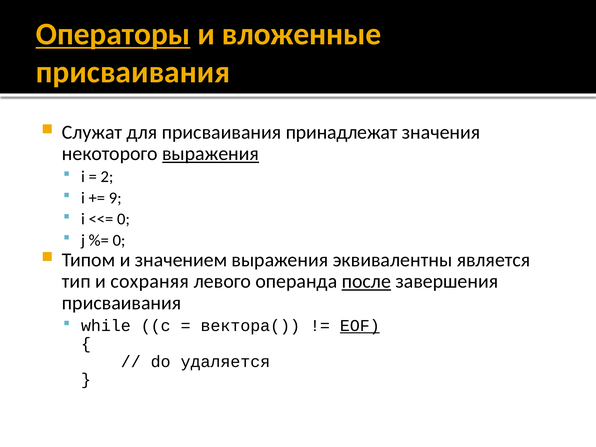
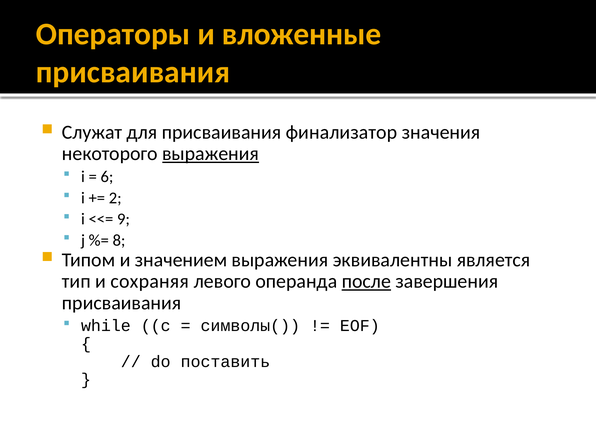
Операторы underline: present -> none (113, 34)
принадлежат: принадлежат -> финализатор (341, 132)
2: 2 -> 6 (107, 177)
9: 9 -> 2 (115, 198)
0: 0 -> 9 (123, 219)
0: 0 -> 8 (119, 240)
вектора(: вектора( -> символы( (250, 326)
EOF underline: present -> none (360, 326)
удаляется: удаляется -> поставить (225, 362)
